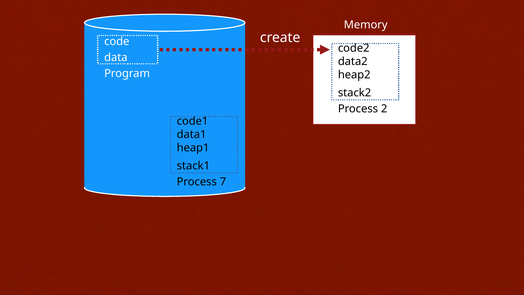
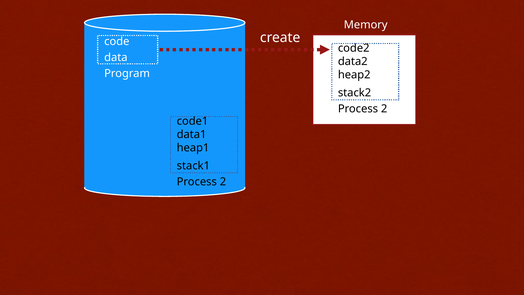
7: 7 -> 2 (223, 182)
